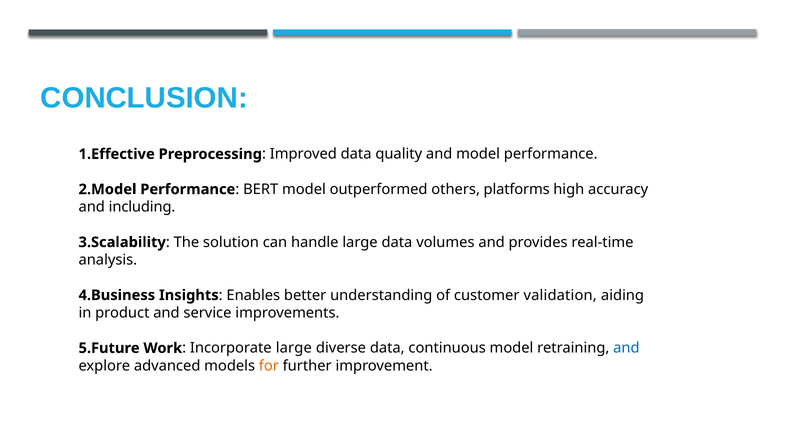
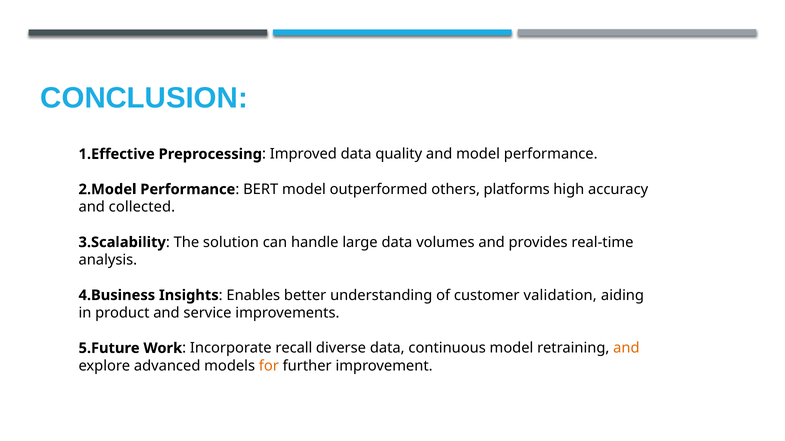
including: including -> collected (142, 207)
Incorporate large: large -> recall (294, 349)
and colour: blue -> orange (626, 349)
